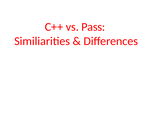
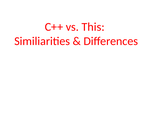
Pass: Pass -> This (93, 27)
